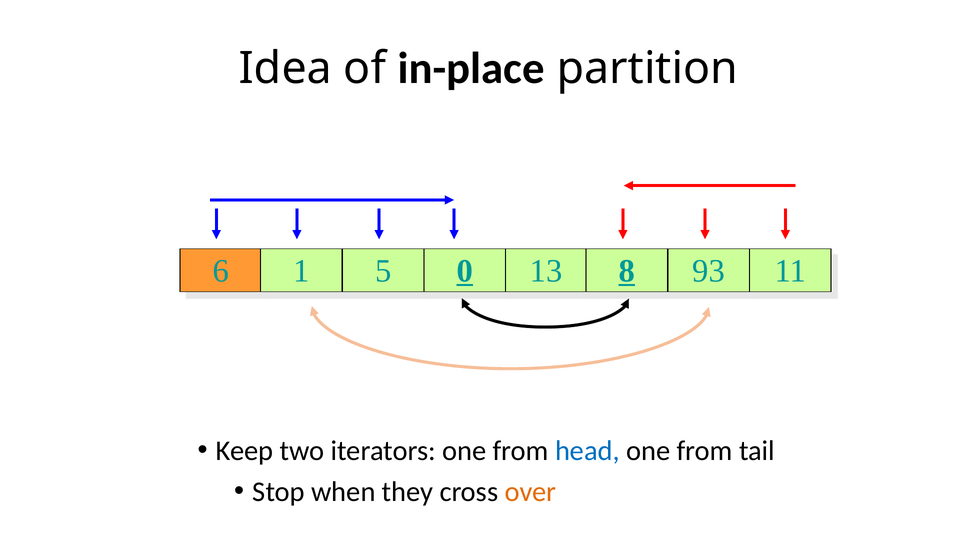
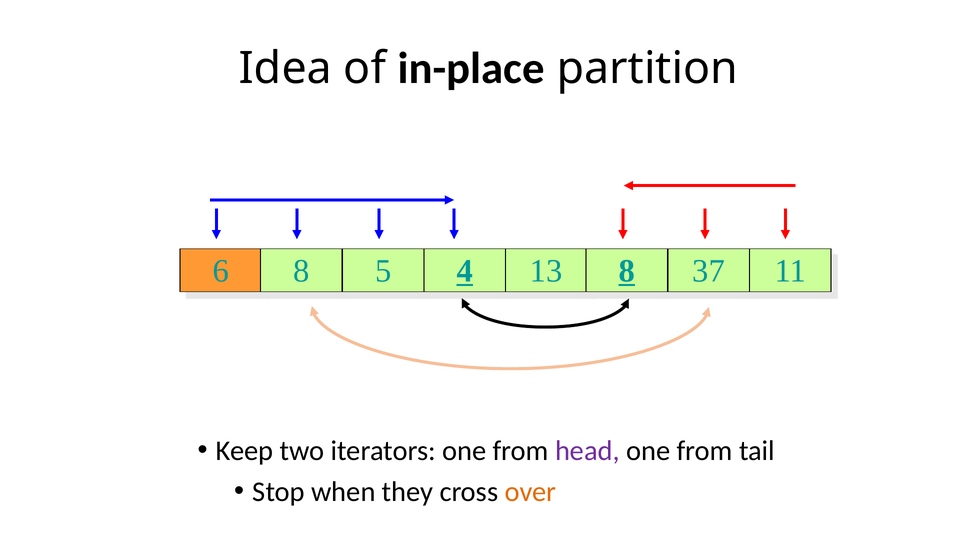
6 1: 1 -> 8 (301, 271)
0: 0 -> 4 (465, 271)
93: 93 -> 37 (709, 271)
head colour: blue -> purple (587, 450)
